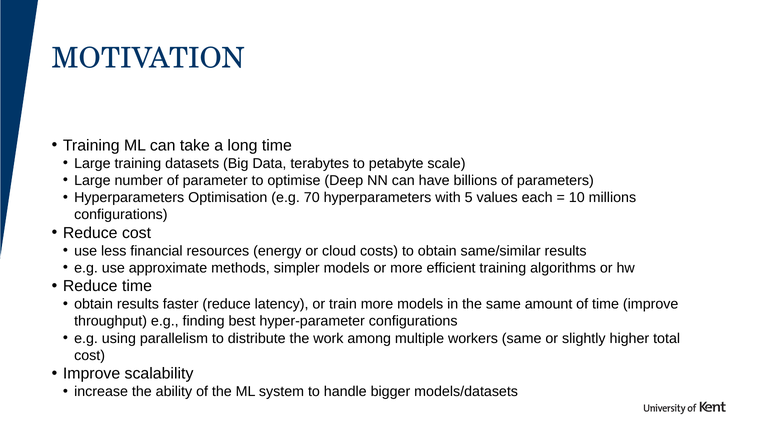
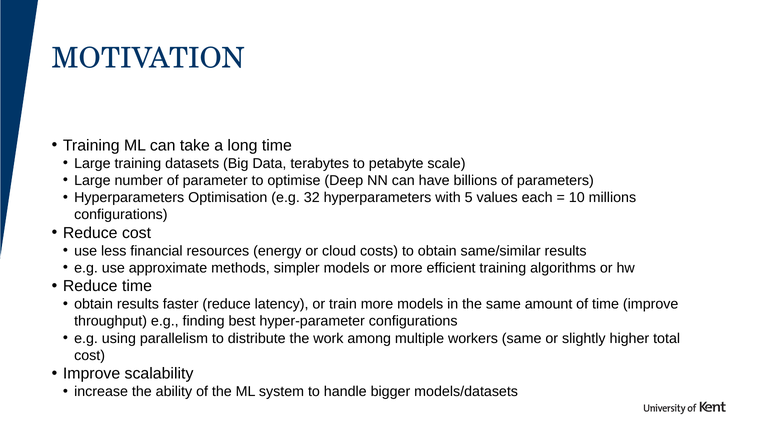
70: 70 -> 32 (312, 198)
